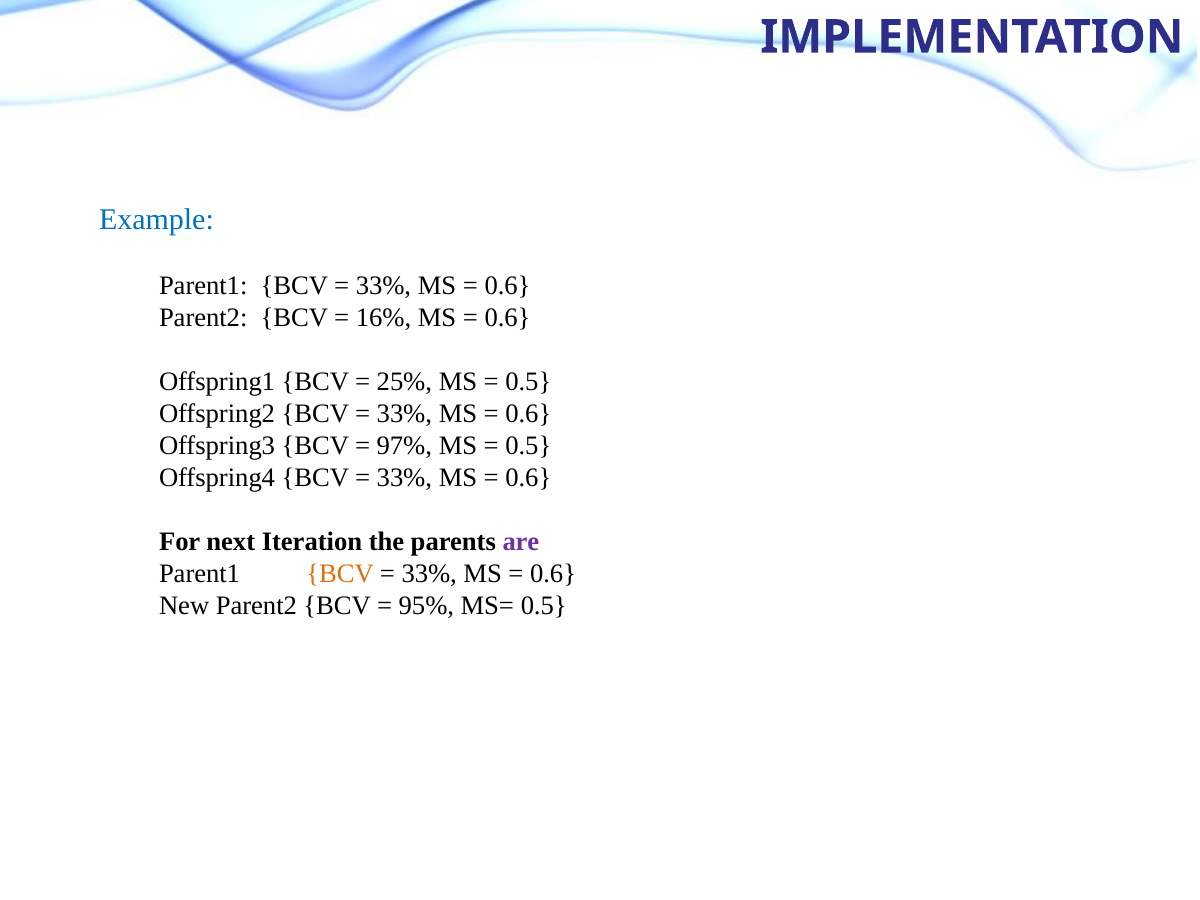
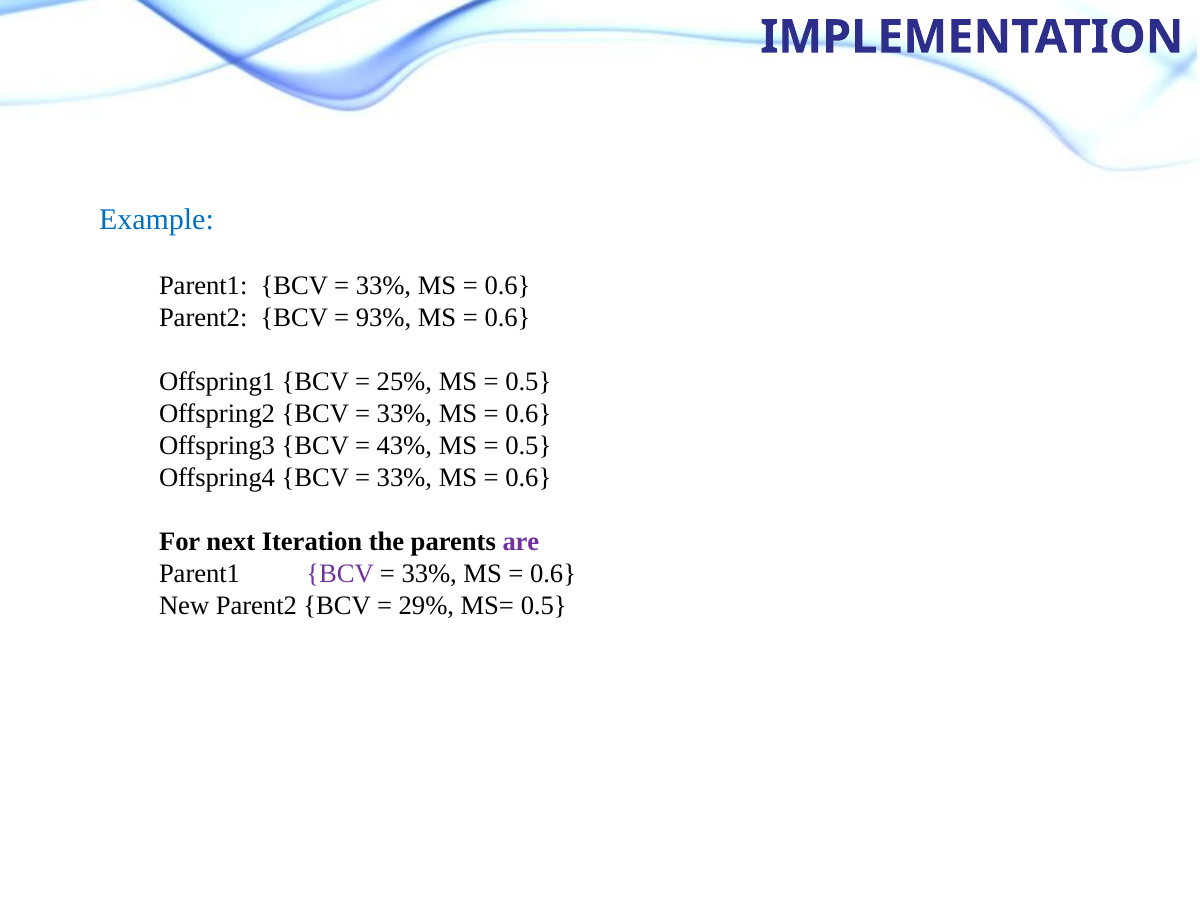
16%: 16% -> 93% (384, 318)
97%: 97% -> 43% (404, 446)
BCV colour: orange -> purple (340, 574)
95%: 95% -> 29% (426, 606)
